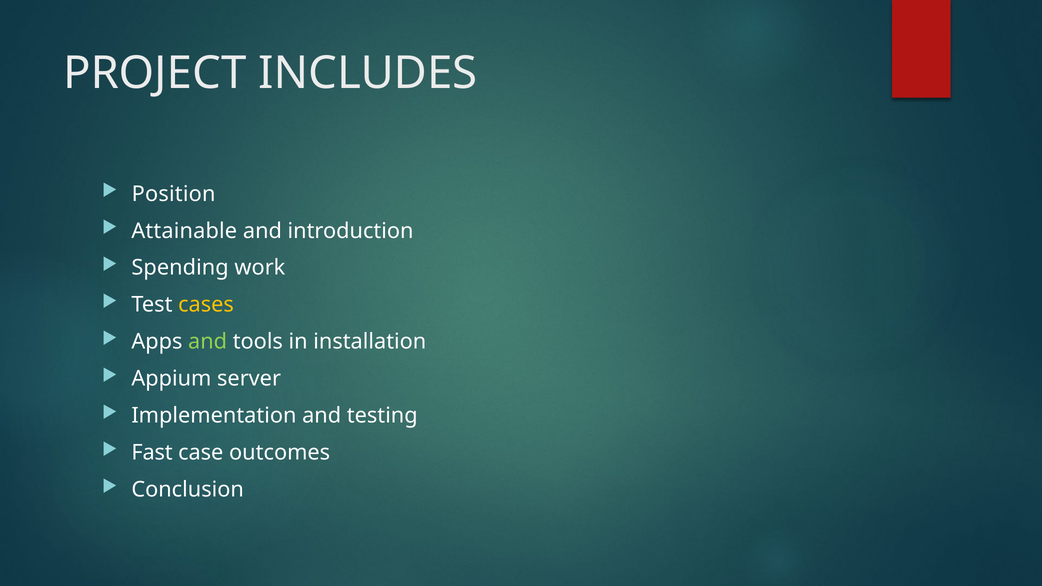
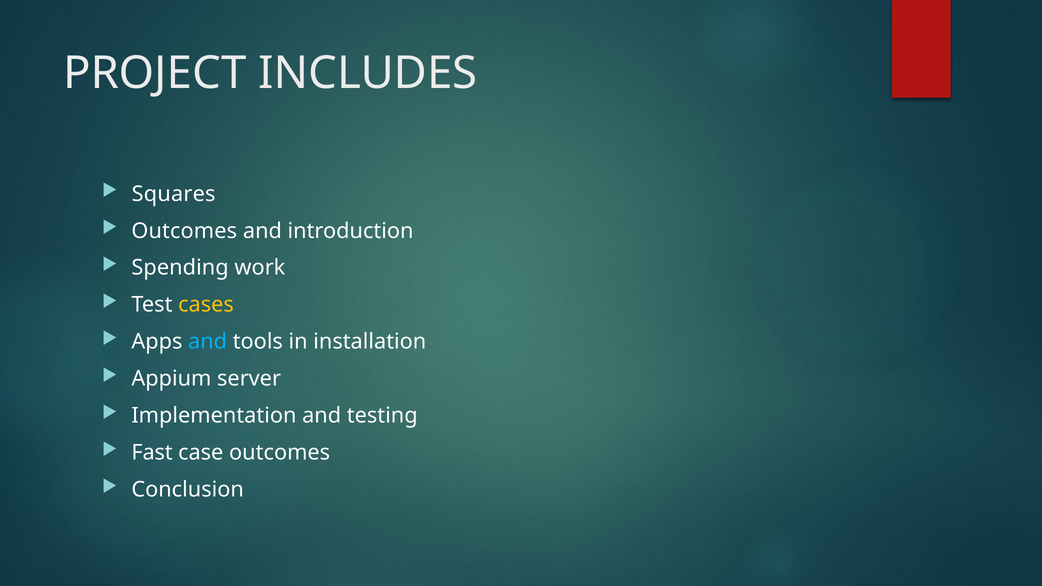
Position: Position -> Squares (174, 194)
Attainable: Attainable -> Outcomes (184, 231)
and colour: light green -> light blue (208, 342)
